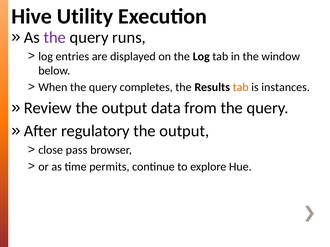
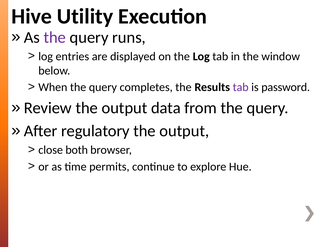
tab colour: orange -> purple (241, 87)
instances: instances -> password (286, 87)
pass: pass -> both (77, 150)
